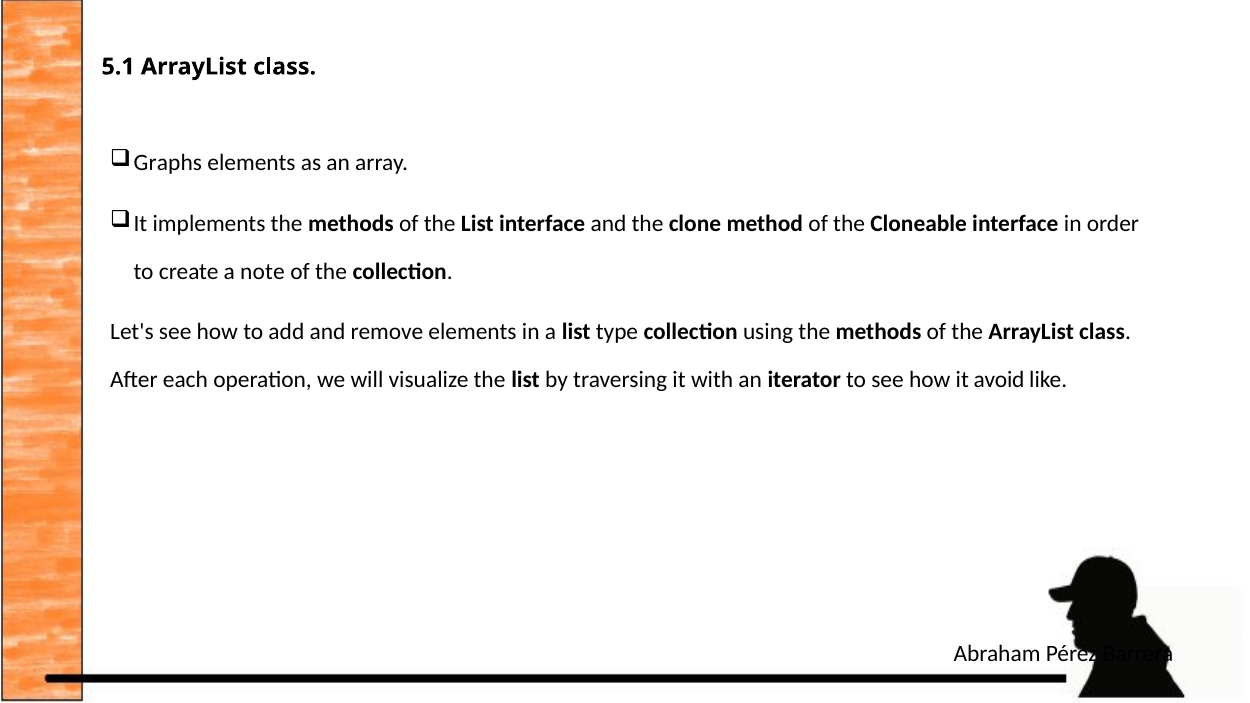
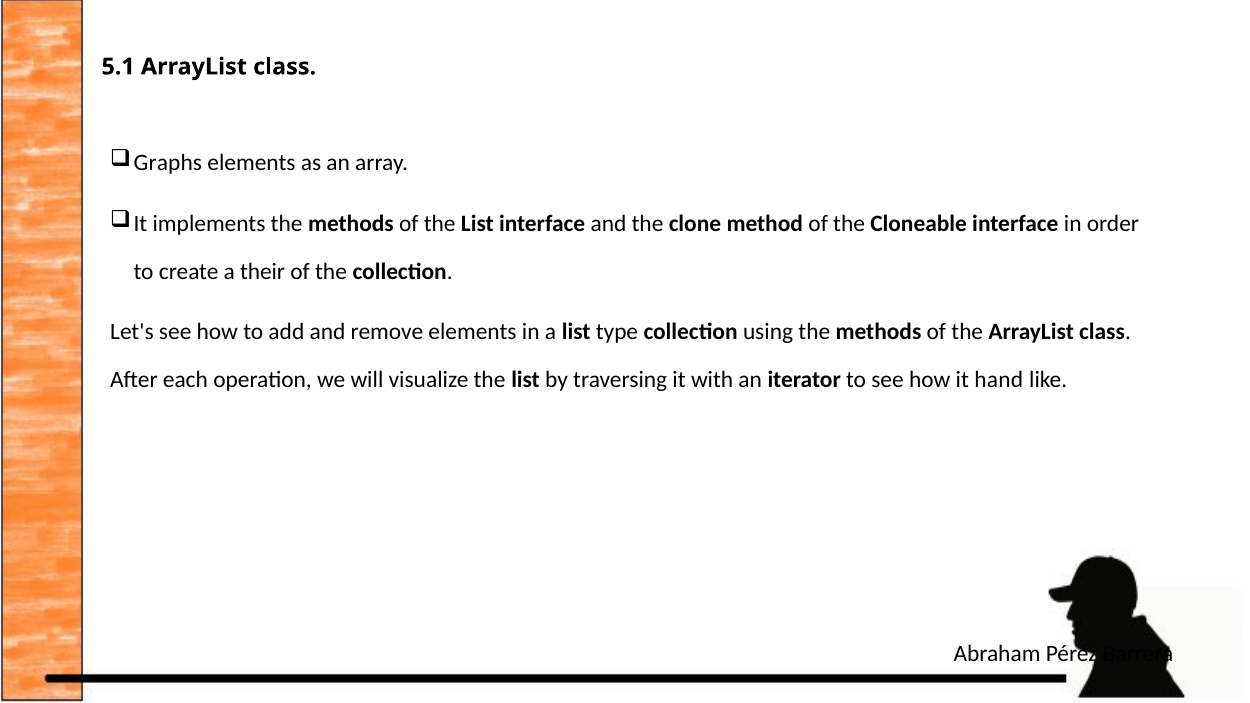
note: note -> their (263, 271)
avoid: avoid -> hand (999, 380)
